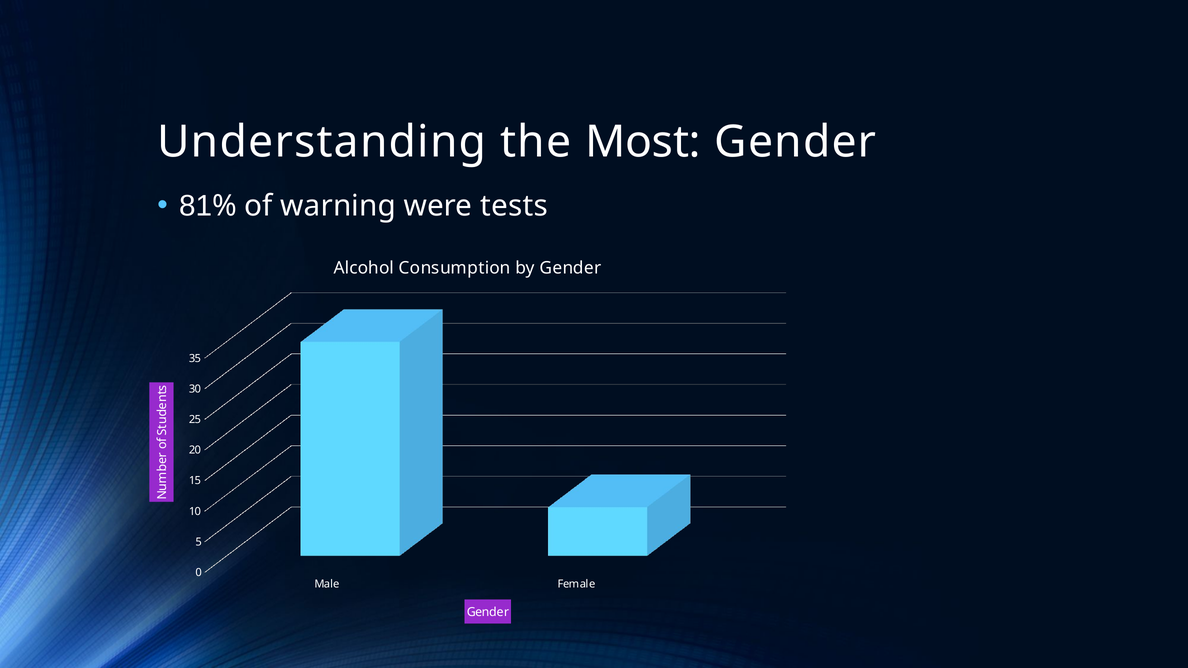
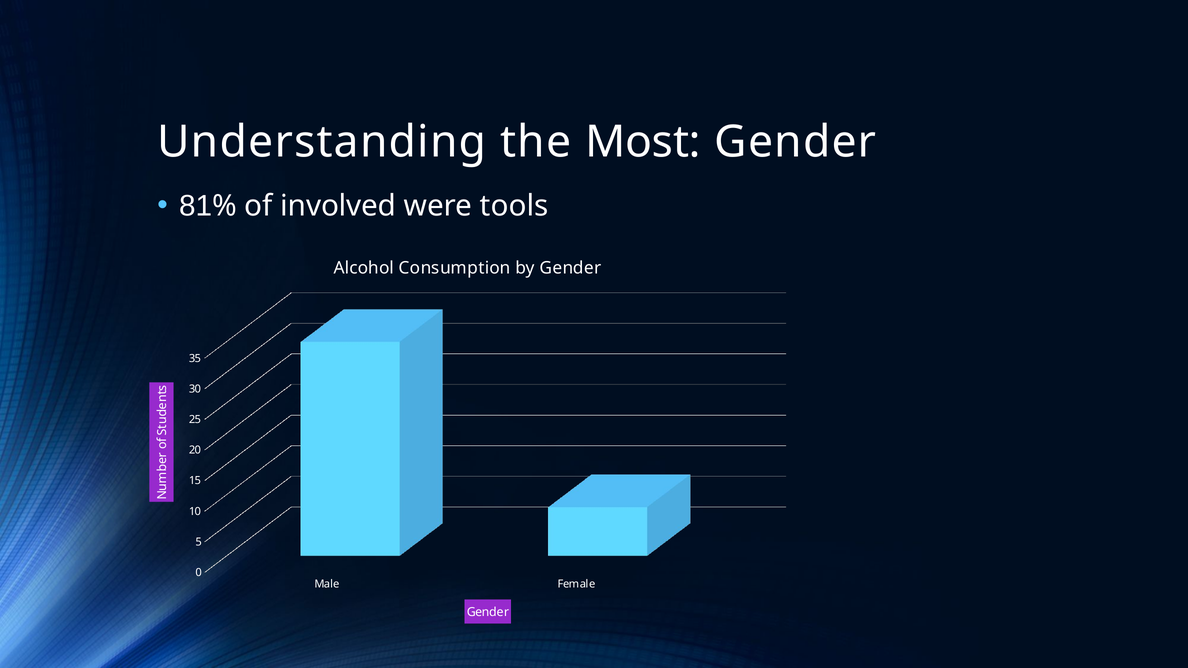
warning: warning -> involved (338, 206)
tests: tests -> tools (514, 206)
